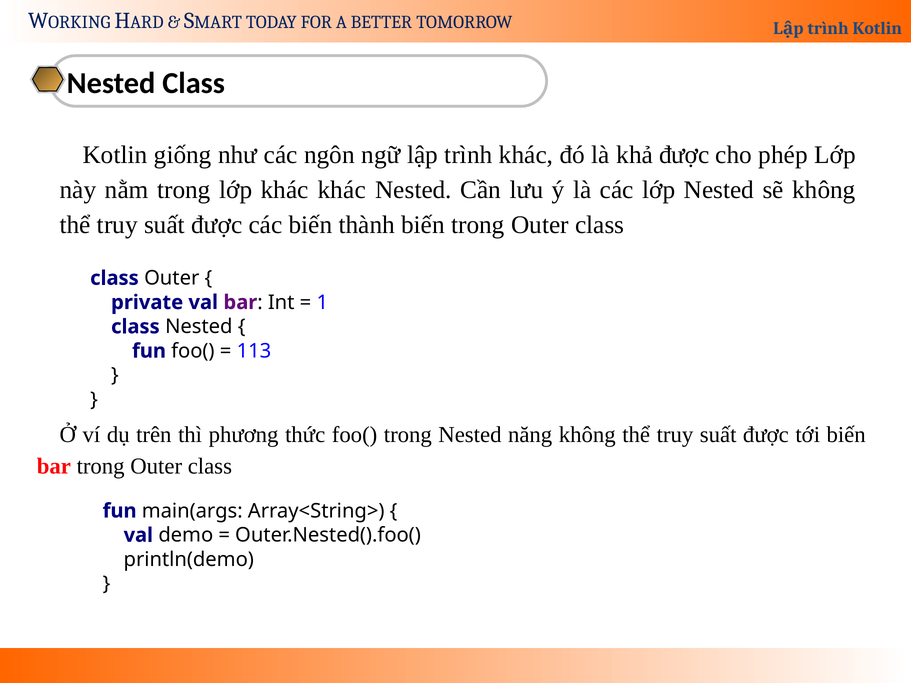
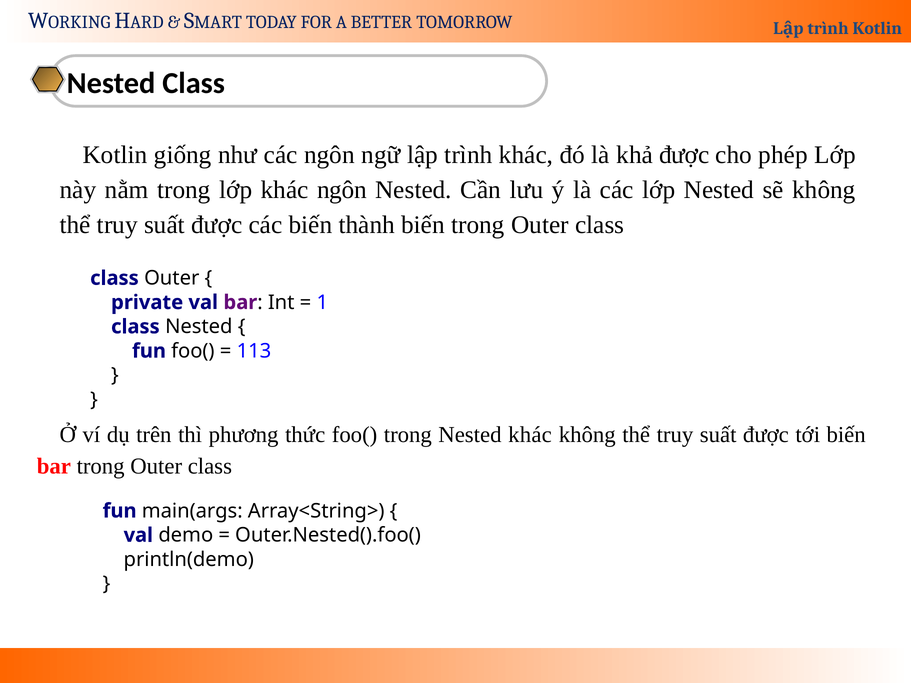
khác khác: khác -> ngôn (342, 190)
Nested năng: năng -> khác (530, 435)
